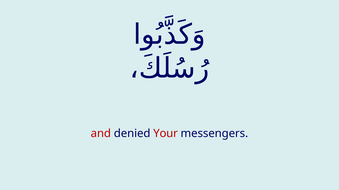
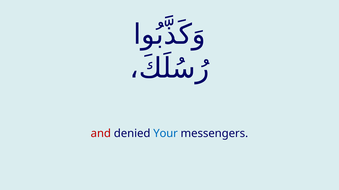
Your colour: red -> blue (166, 134)
